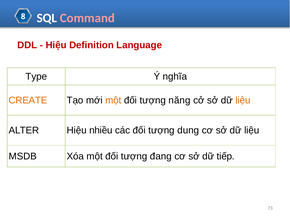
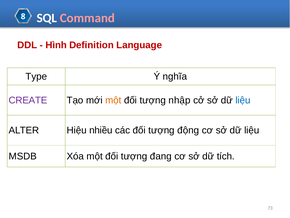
Hiệu: Hiệu -> Hình (56, 45)
CREATE colour: orange -> purple (28, 100)
năng: năng -> nhập (179, 100)
liệu colour: orange -> blue (243, 100)
dung: dung -> động (188, 130)
tiếp: tiếp -> tích (226, 156)
